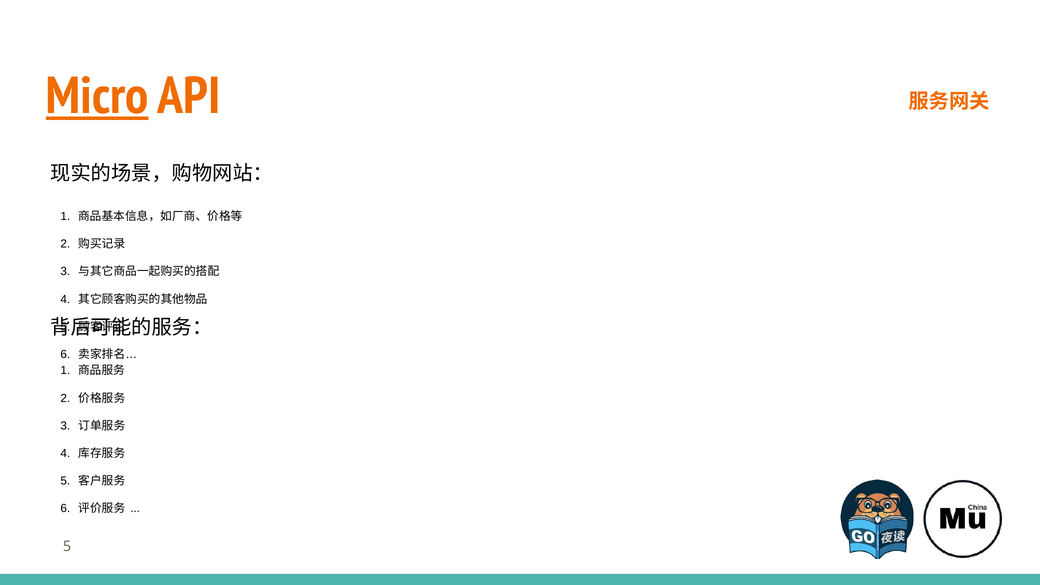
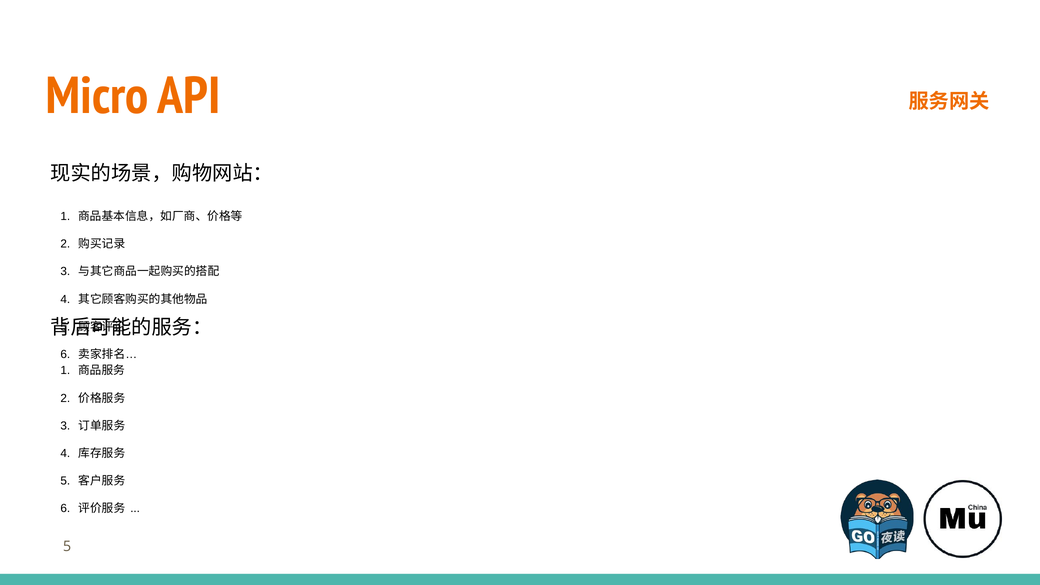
Micro underline: present -> none (97, 96)
